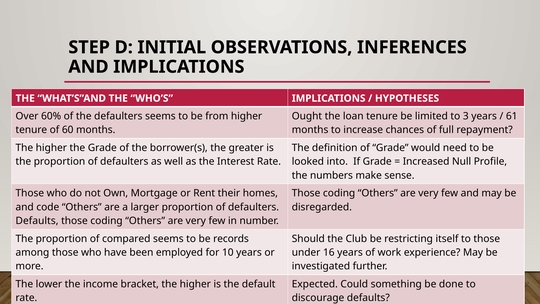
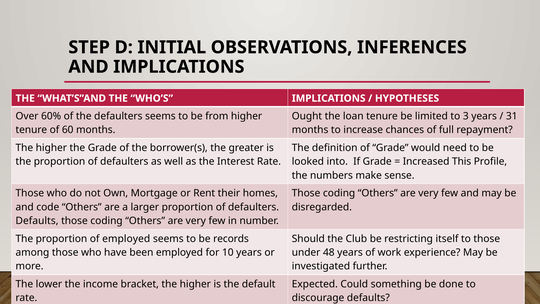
61: 61 -> 31 (512, 116)
Null: Null -> This (462, 161)
of compared: compared -> employed (126, 239)
16: 16 -> 48 (329, 252)
